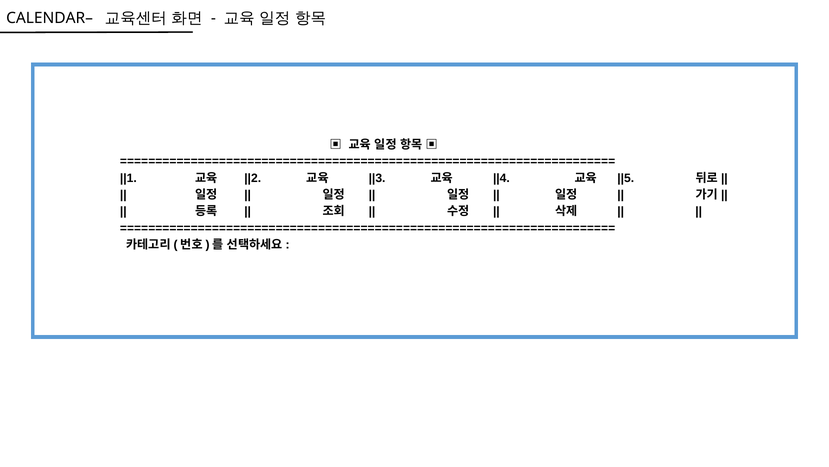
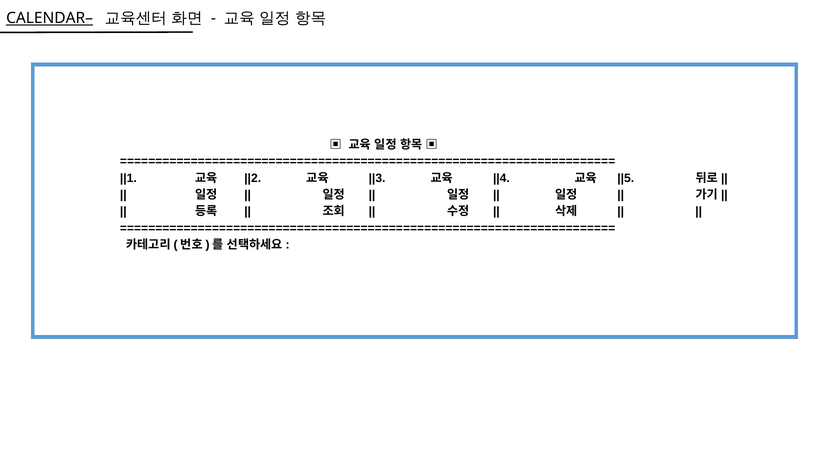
CALENDAR– underline: none -> present (50, 18)
